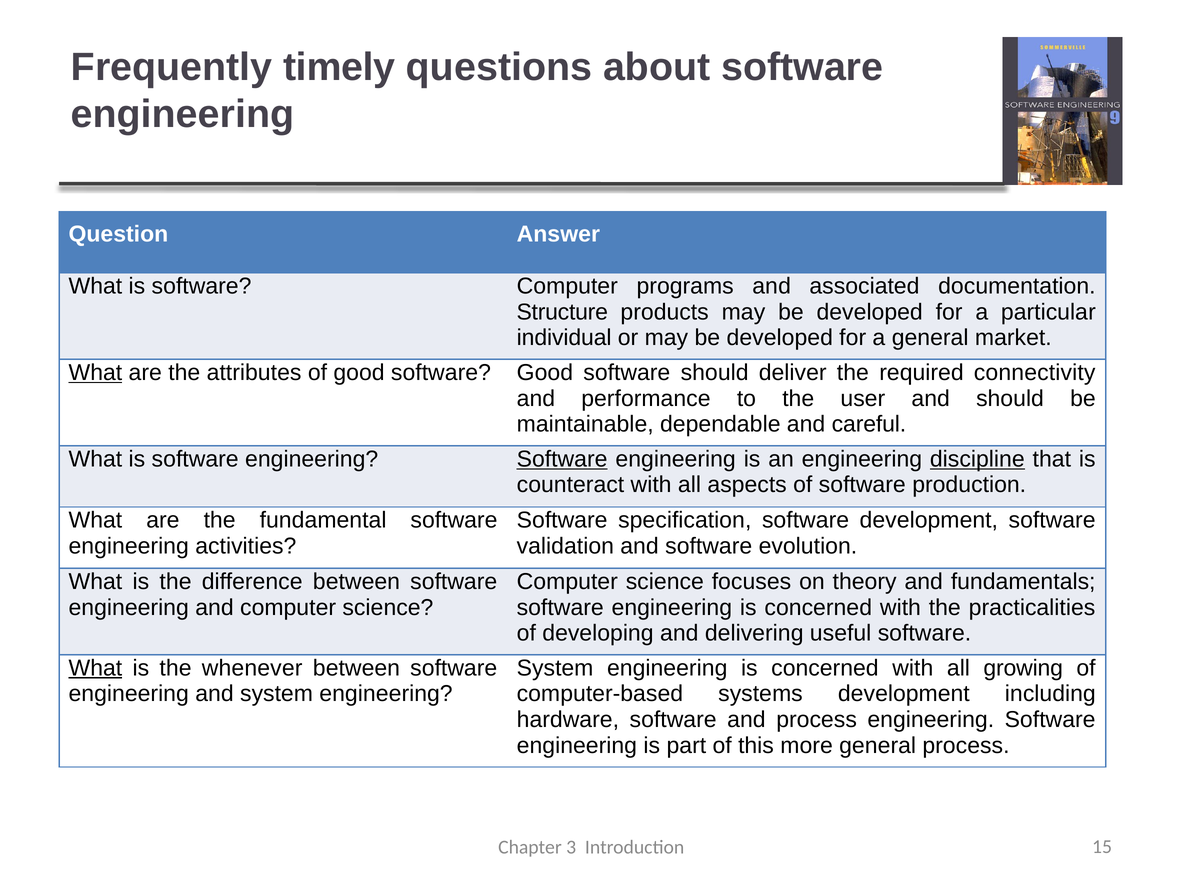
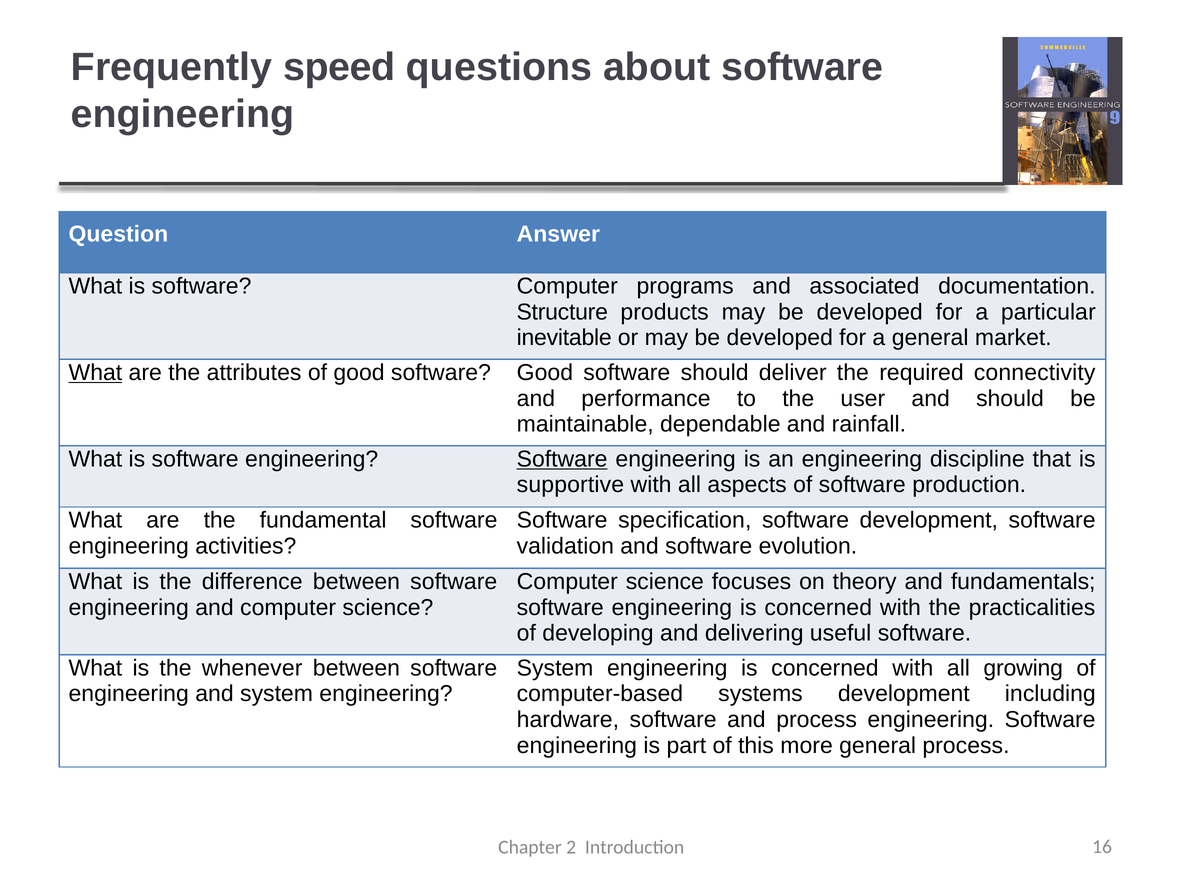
timely: timely -> speed (339, 67)
individual: individual -> inevitable (564, 338)
careful: careful -> rainfall (869, 424)
discipline underline: present -> none (977, 459)
counteract: counteract -> supportive (570, 485)
What underline: present -> none (95, 668)
3: 3 -> 2 (571, 847)
15: 15 -> 16 (1102, 847)
